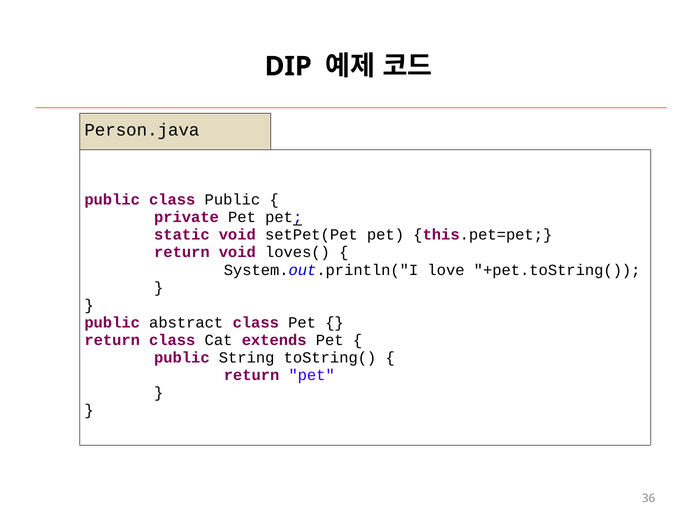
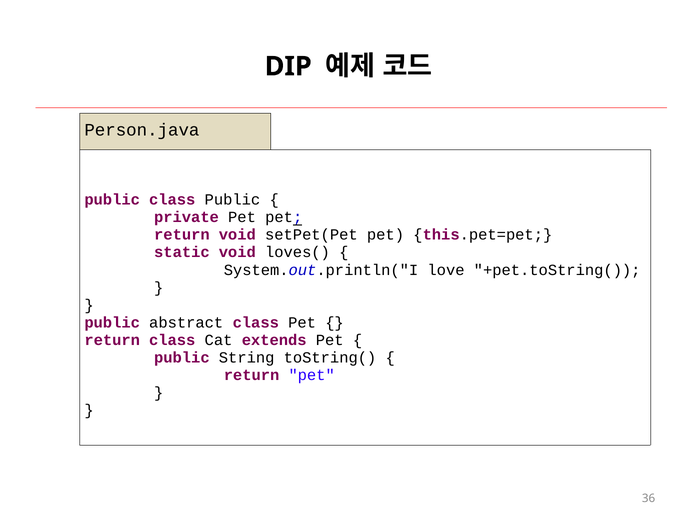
static: static -> return (182, 235)
return: return -> static (182, 252)
